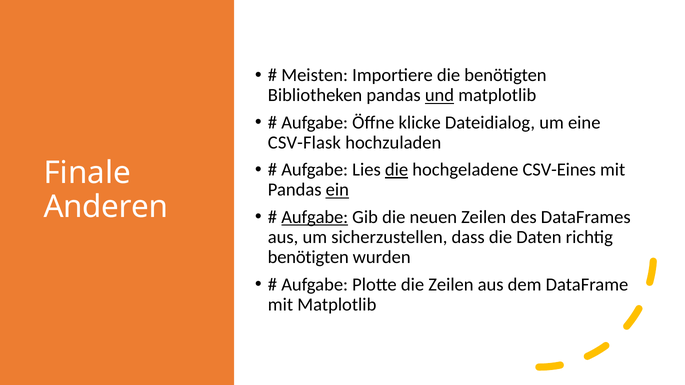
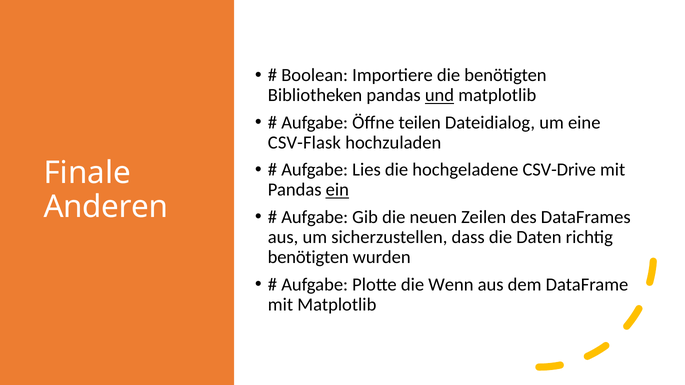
Meisten: Meisten -> Boolean (315, 75)
klicke: klicke -> teilen (420, 123)
die underline: present -> none (397, 170)
CSV-Eines: CSV-Eines -> CSV-Drive (559, 170)
Aufgabe underline: present -> none (315, 217)
die Zeilen: Zeilen -> Wenn (451, 285)
